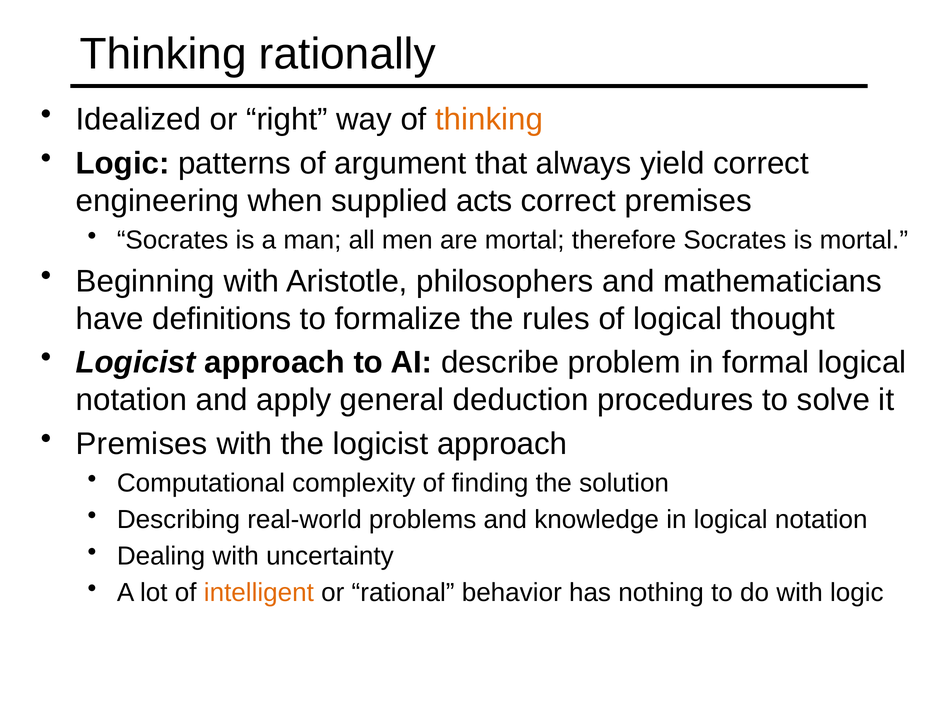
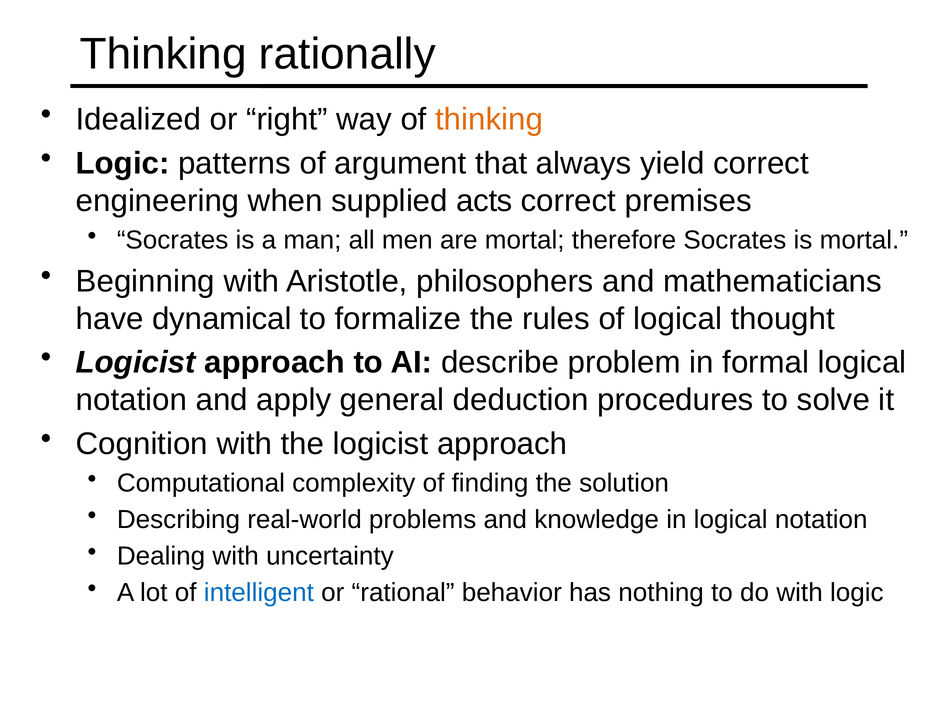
definitions: definitions -> dynamical (222, 318)
Premises: Premises -> Cognition (142, 444)
intelligent colour: orange -> blue (259, 592)
